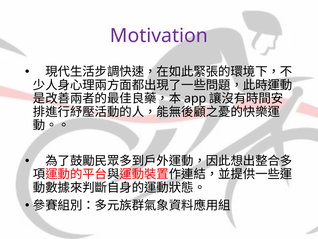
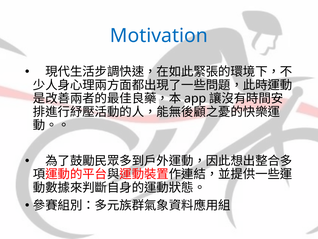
Motivation colour: purple -> blue (159, 36)
